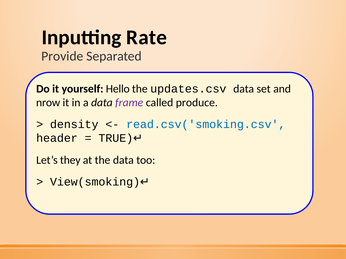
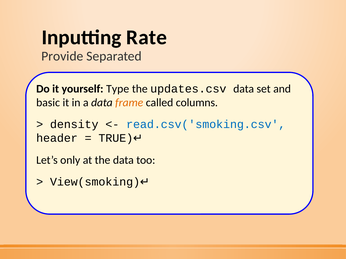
Hello: Hello -> Type (118, 89)
nrow: nrow -> basic (48, 103)
frame colour: purple -> orange (129, 103)
produce: produce -> columns (197, 103)
they: they -> only (70, 160)
